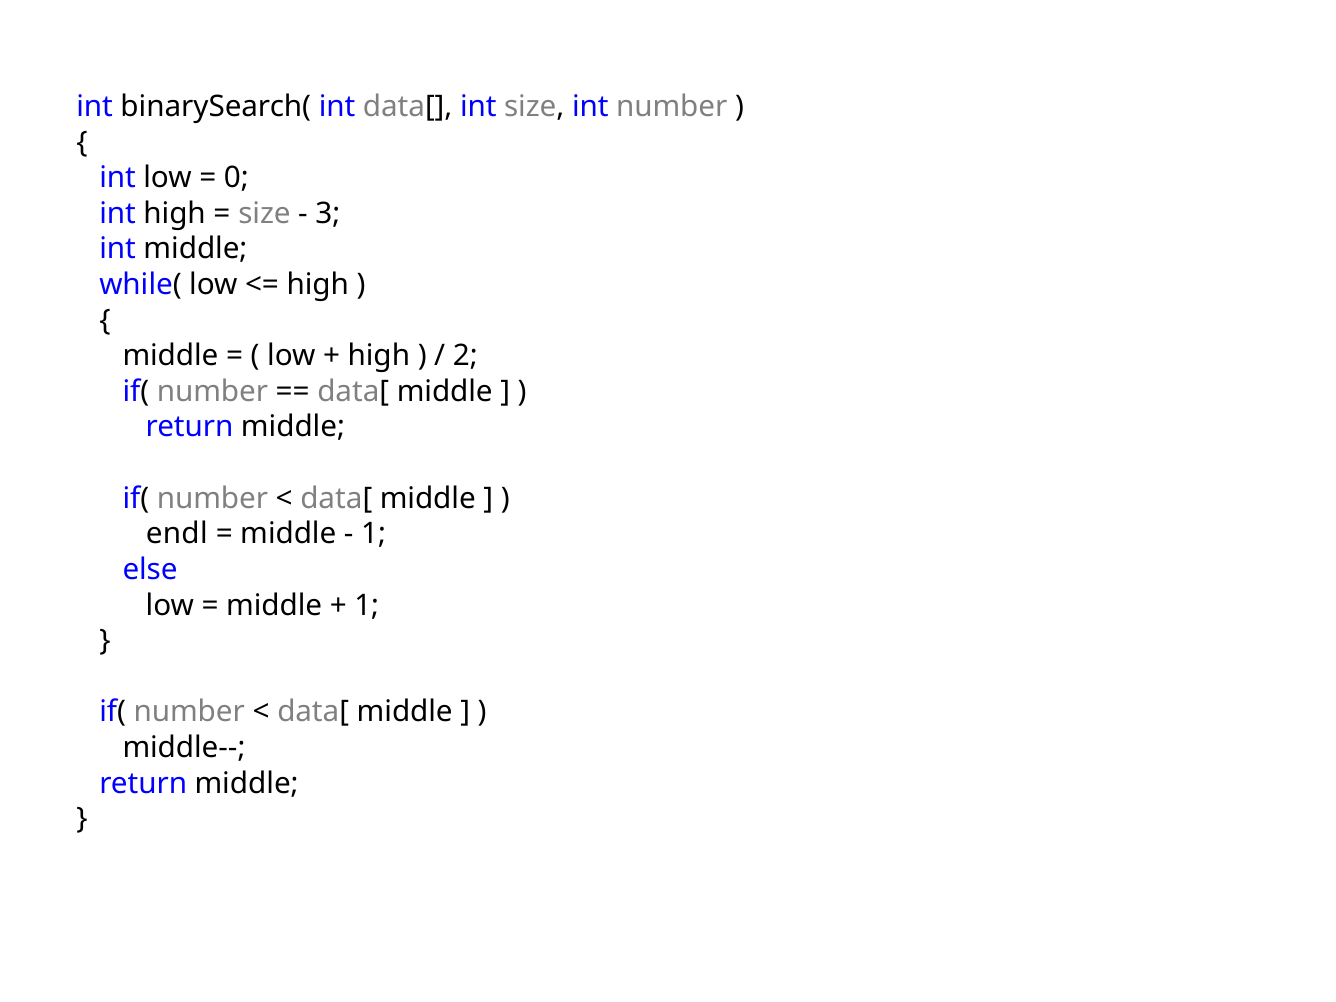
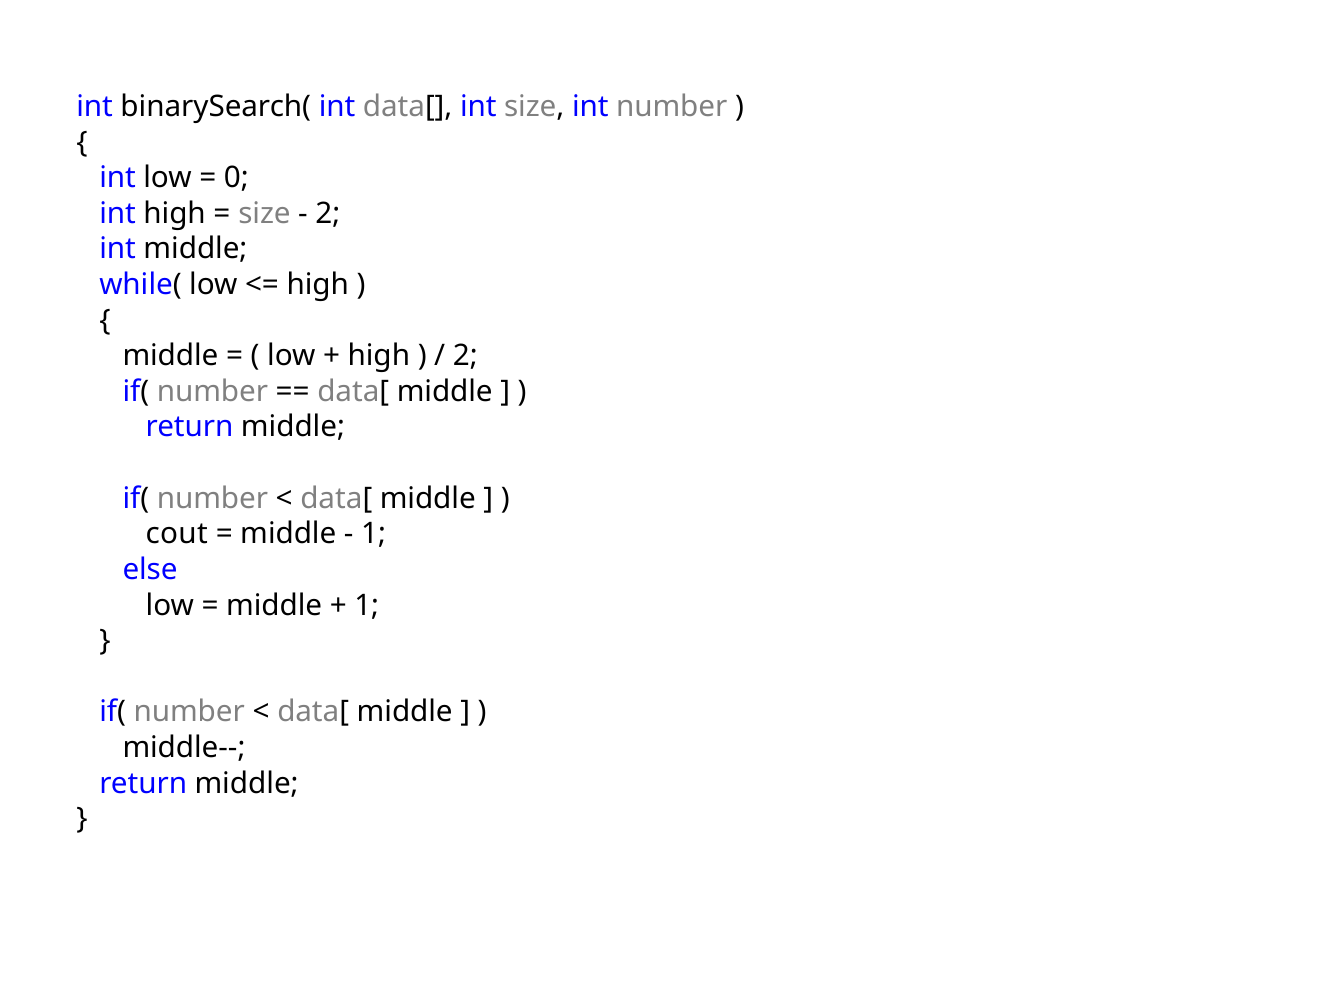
3: 3 -> 2 (328, 214)
endl: endl -> cout (177, 534)
